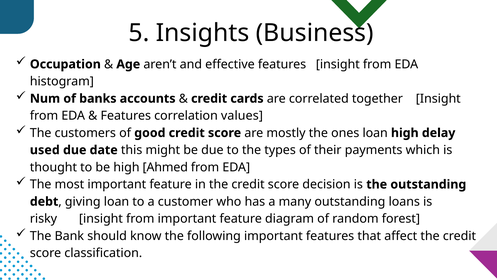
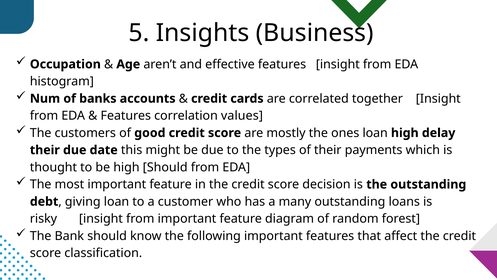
used: used -> their (45, 150)
high Ahmed: Ahmed -> Should (165, 167)
